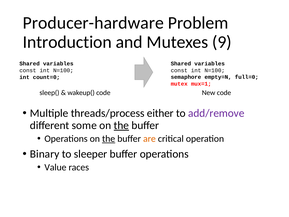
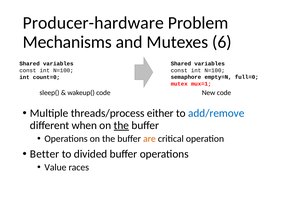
Introduction: Introduction -> Mechanisms (67, 42)
9: 9 -> 6 (222, 42)
add/remove colour: purple -> blue (216, 113)
some: some -> when (84, 125)
the underline: present -> none (109, 139)
Binary: Binary -> Better (45, 154)
sleeper: sleeper -> divided (91, 154)
